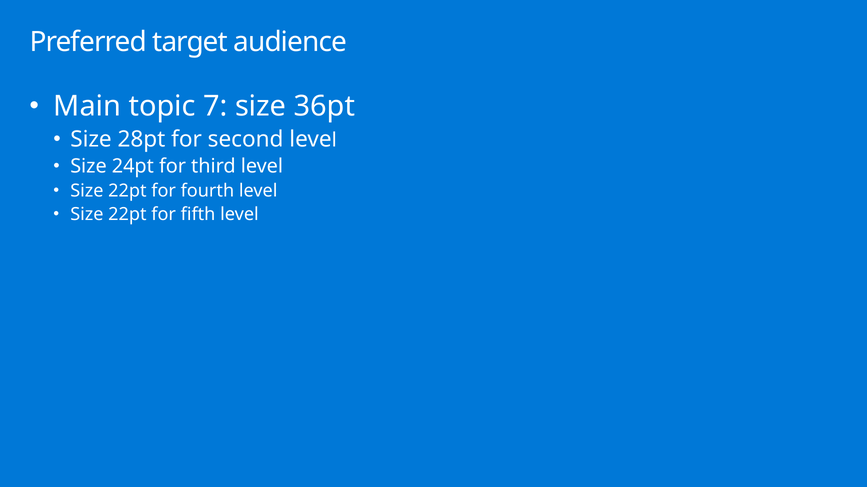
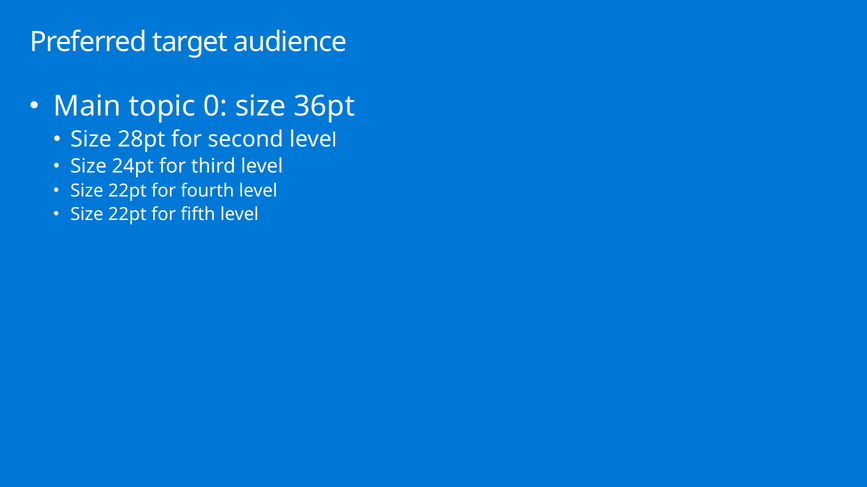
7: 7 -> 0 (215, 107)
